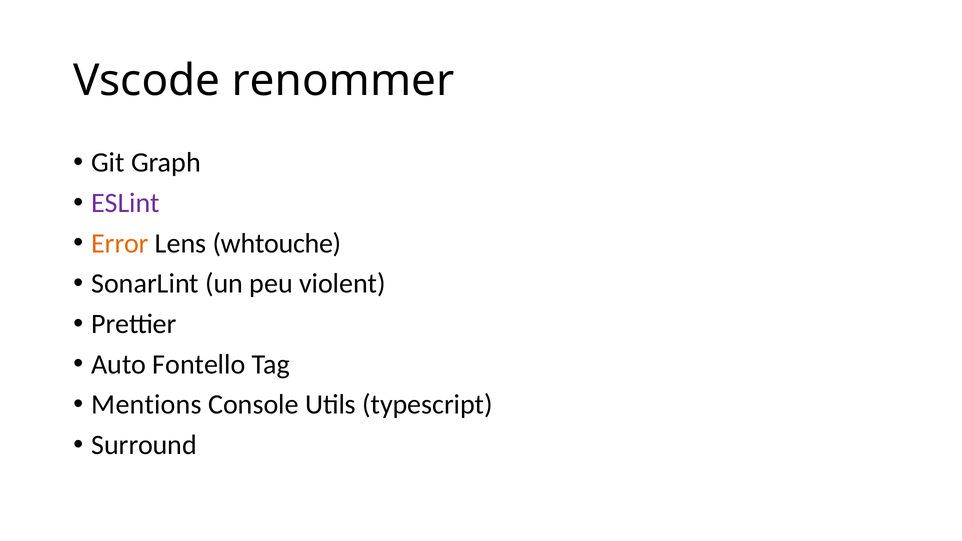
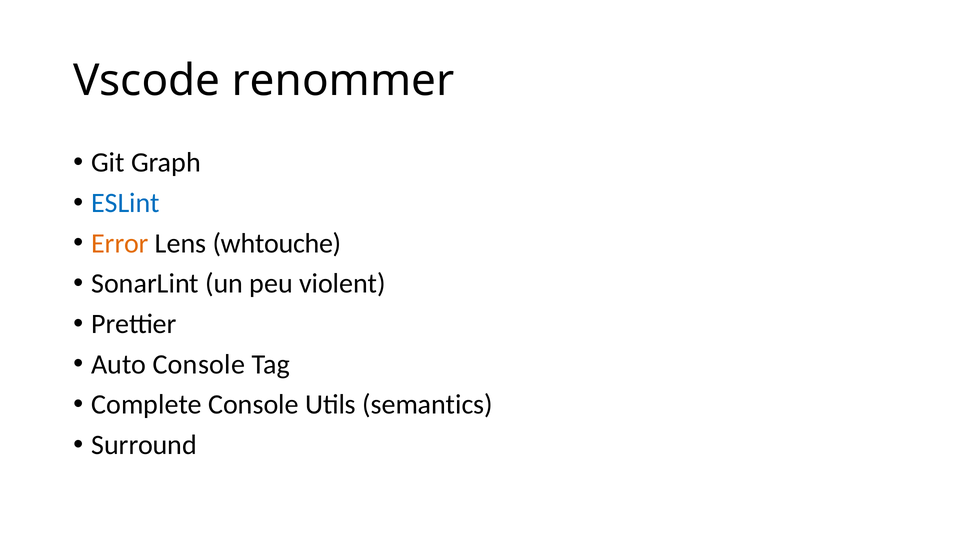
ESLint colour: purple -> blue (126, 203)
Auto Fontello: Fontello -> Console (199, 364)
Mentions: Mentions -> Complete (147, 405)
typescript: typescript -> semantics (428, 405)
